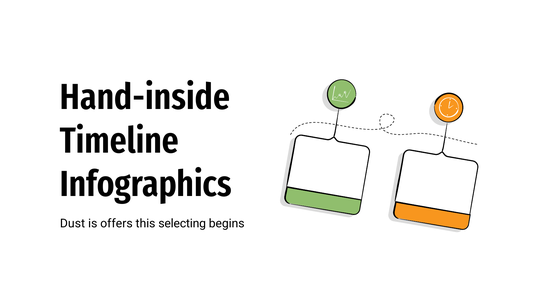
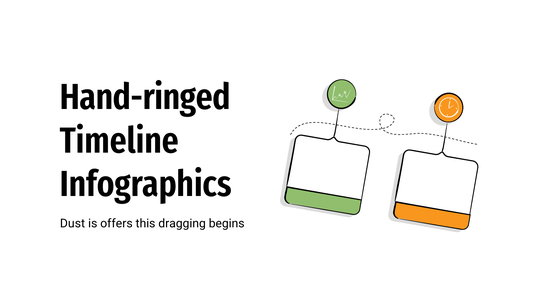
Hand-inside: Hand-inside -> Hand-ringed (145, 97)
selecting: selecting -> dragging (182, 223)
